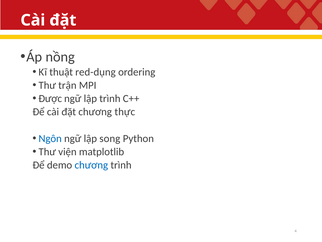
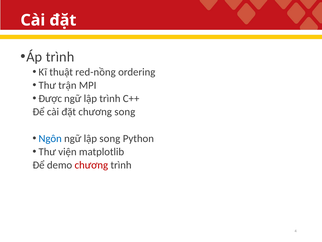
Áp nồng: nồng -> trình (60, 57)
red-dụng: red-dụng -> red-nồng (96, 72)
chương thực: thực -> song (125, 112)
chương colour: blue -> red (91, 165)
